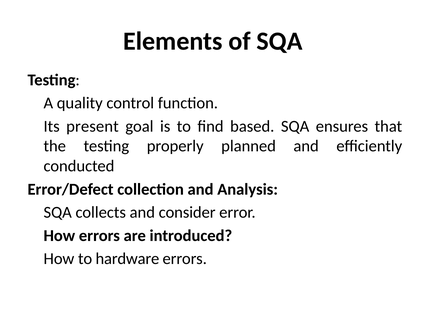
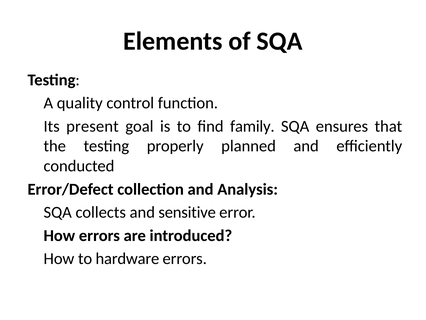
based: based -> family (252, 126)
consider: consider -> sensitive (187, 212)
